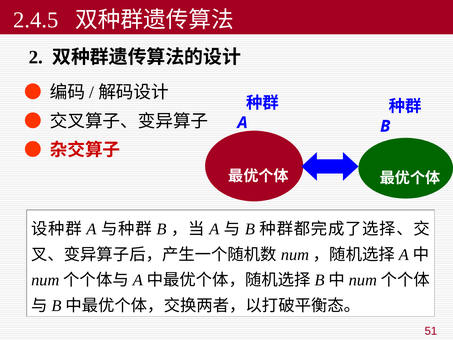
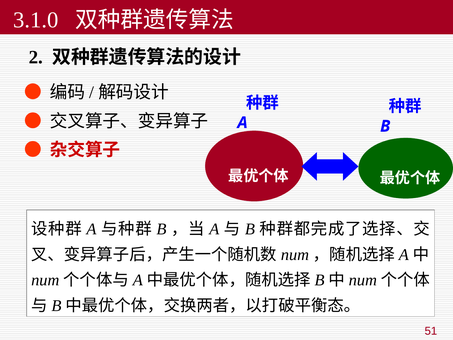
2.4.5: 2.4.5 -> 3.1.0 (36, 20)
